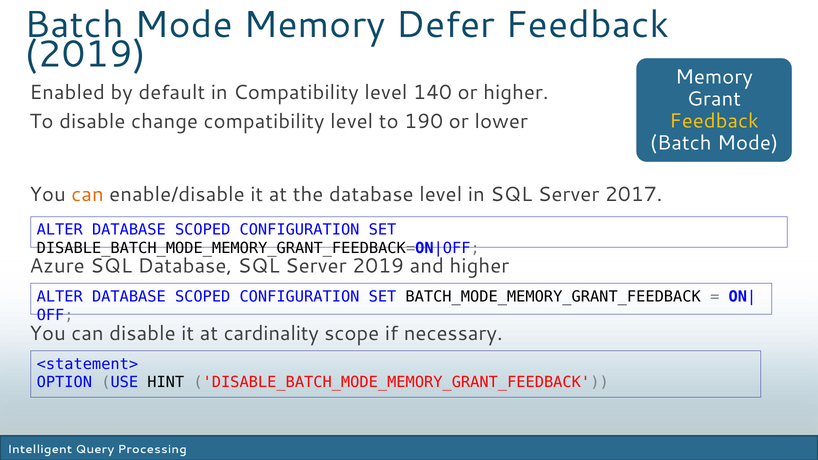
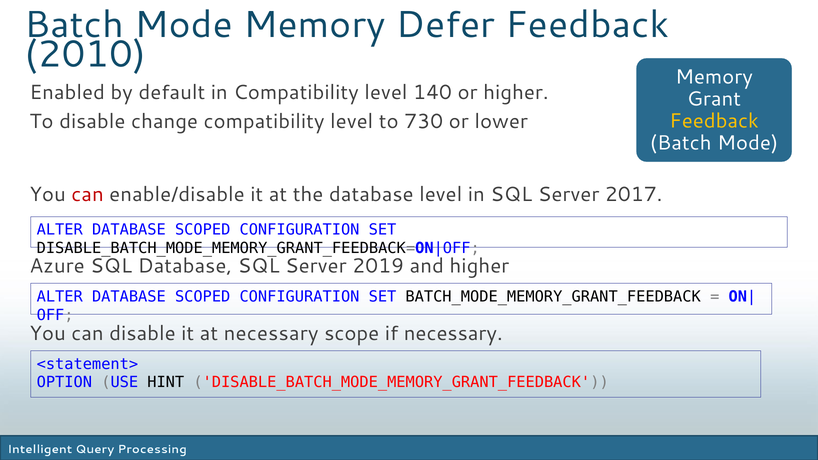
2019: 2019 -> 2010 (85, 55)
190: 190 -> 730 (424, 121)
can colour: orange -> red (88, 195)
at cardinality: cardinality -> necessary (271, 334)
